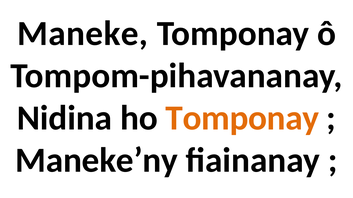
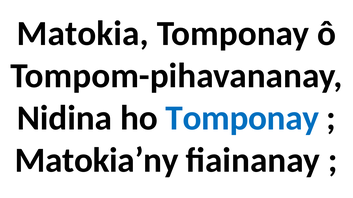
Maneke: Maneke -> Matokia (83, 34)
Tomponay colour: orange -> blue (242, 118)
Maneke’ny: Maneke’ny -> Matokia’ny (97, 161)
